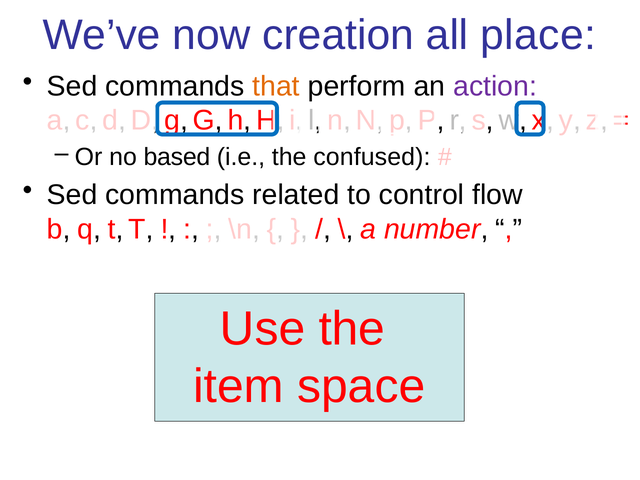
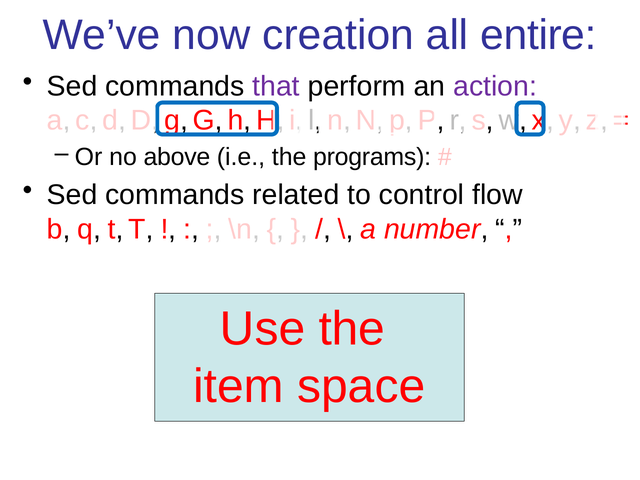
place: place -> entire (538, 35)
that colour: orange -> purple (276, 86)
based: based -> above (177, 157)
confused: confused -> programs (372, 157)
